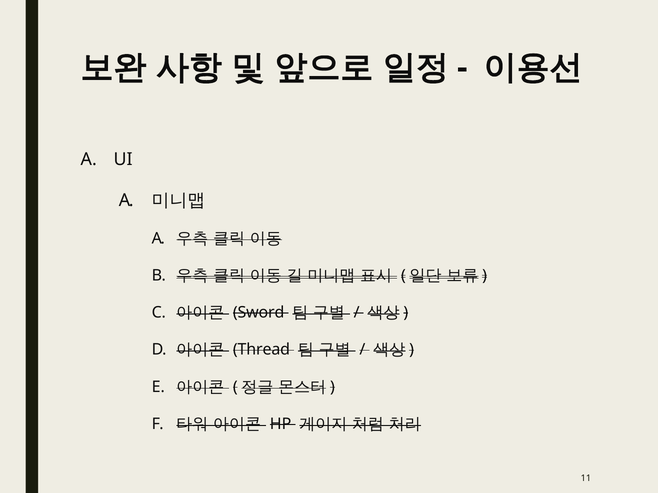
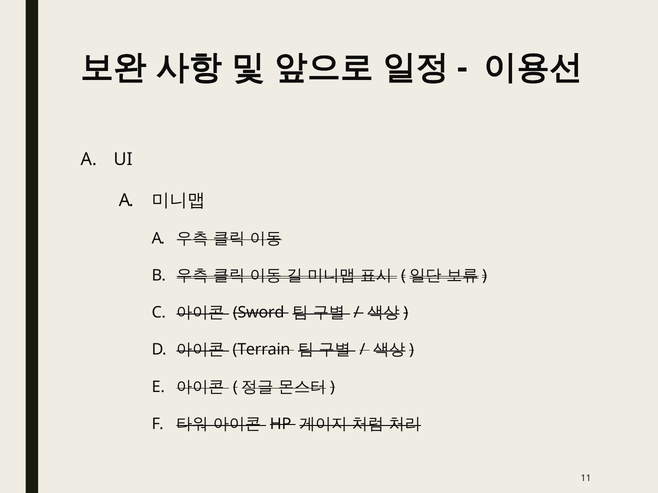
Thread: Thread -> Terrain (261, 350)
